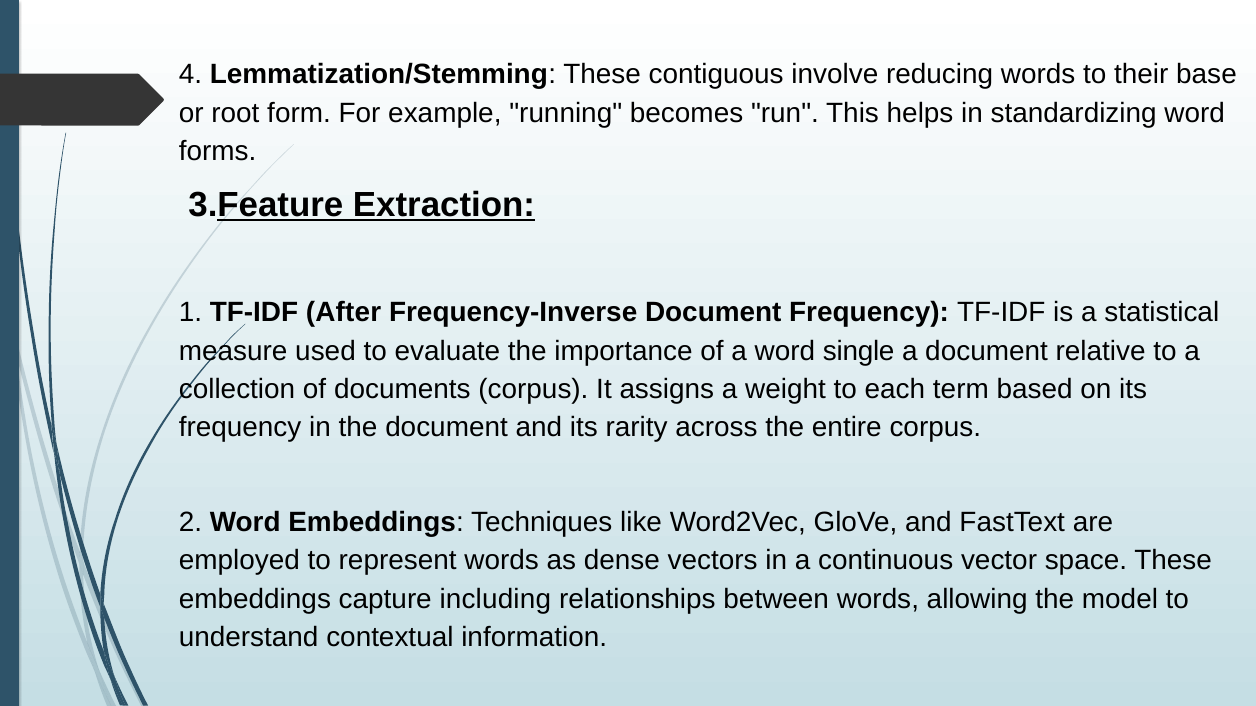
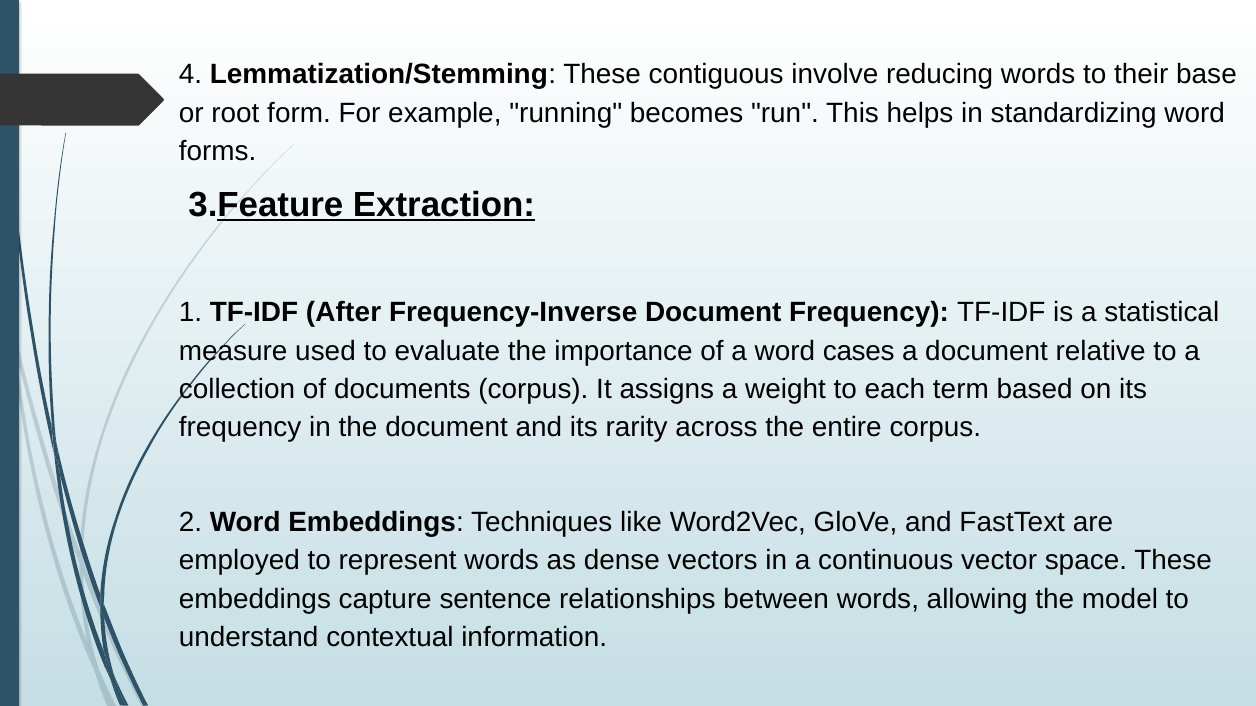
single: single -> cases (859, 351)
including: including -> sentence (495, 600)
